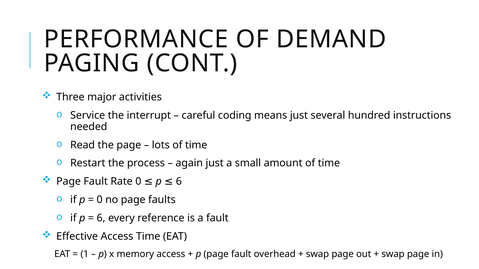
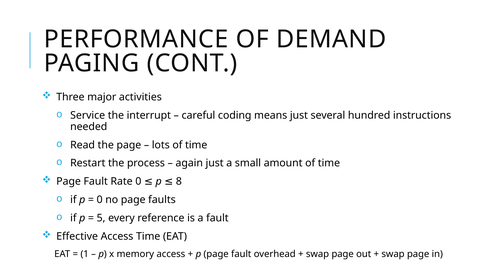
p 6: 6 -> 8 (179, 182)
6: 6 -> 5 (101, 218)
